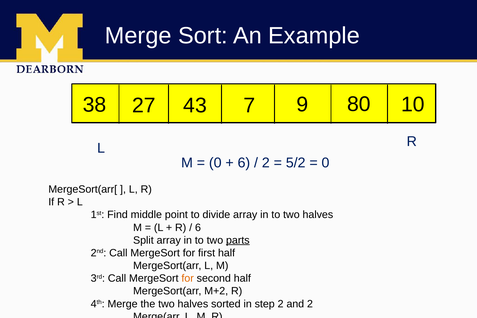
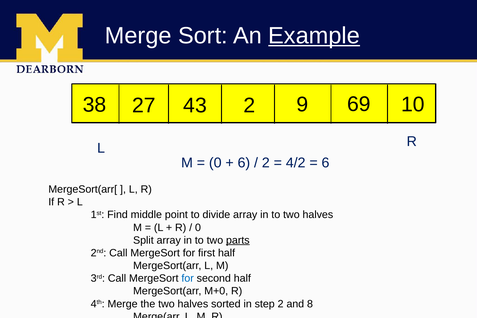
Example underline: none -> present (314, 36)
43 7: 7 -> 2 (249, 106)
80: 80 -> 69 (359, 104)
5/2: 5/2 -> 4/2 (296, 163)
0: 0 -> 6 (326, 163)
6: 6 -> 0 (198, 228)
for colour: orange -> blue (188, 278)
M+2: M+2 -> M+0 (216, 291)
and 2: 2 -> 8 (310, 304)
